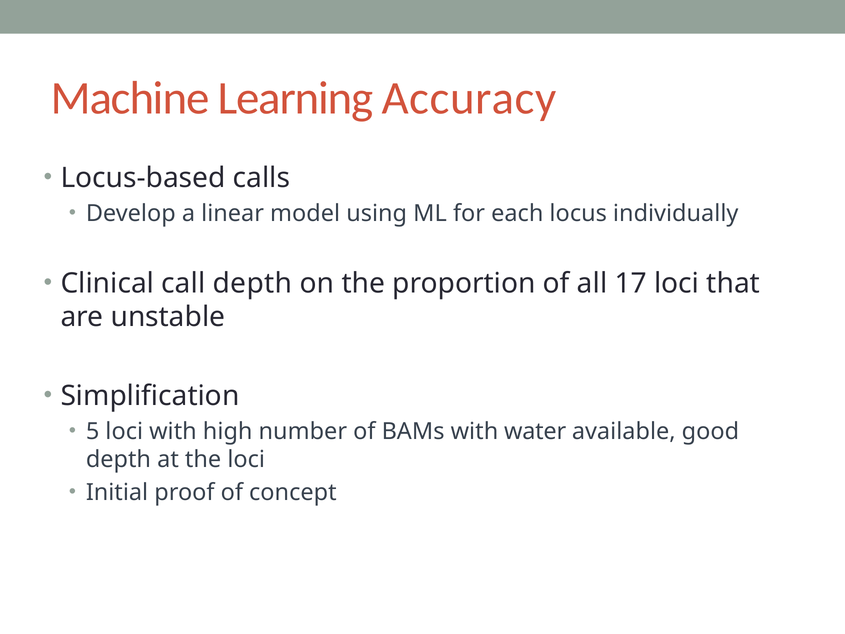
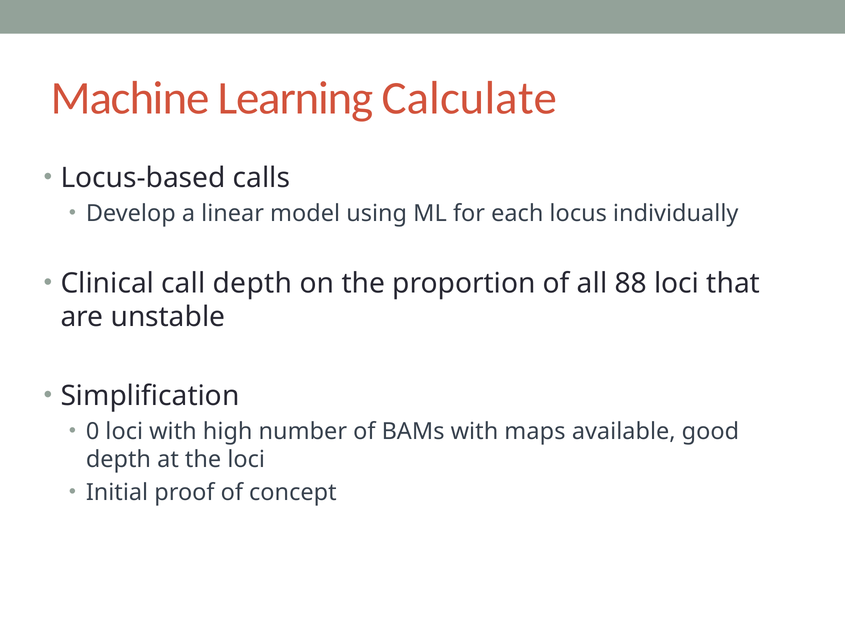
Accuracy: Accuracy -> Calculate (469, 98)
17: 17 -> 88 (631, 283)
5: 5 -> 0 (93, 431)
water: water -> maps (535, 431)
